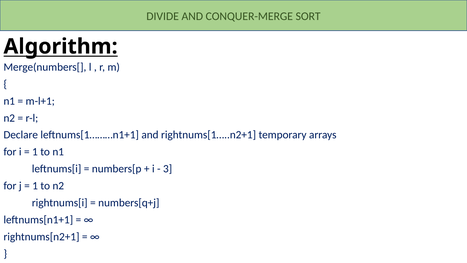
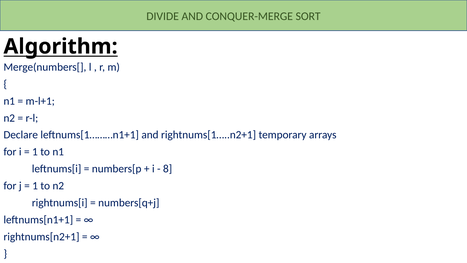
3: 3 -> 8 (168, 169)
